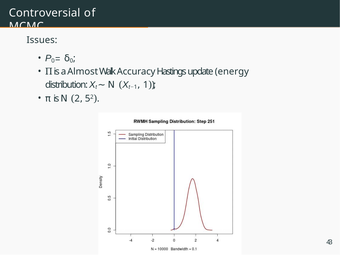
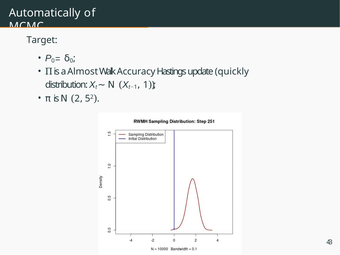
Controversial: Controversial -> Automatically (45, 13)
Issues: Issues -> Target (42, 40)
energy: energy -> quickly (232, 72)
